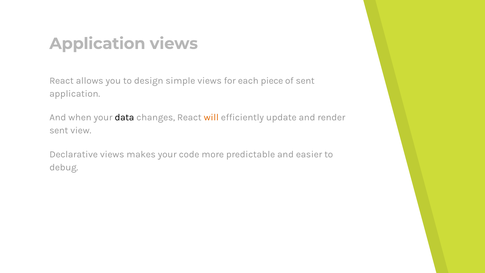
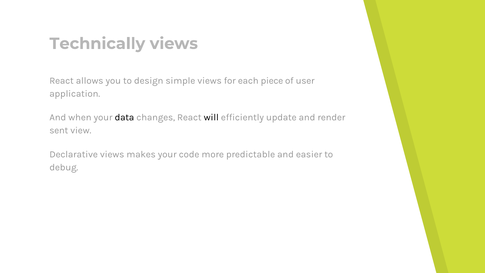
Application: Application -> Technically (97, 44)
of sent: sent -> user (305, 81)
will colour: orange -> black (211, 117)
